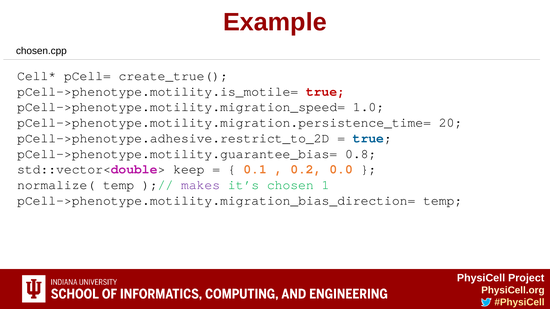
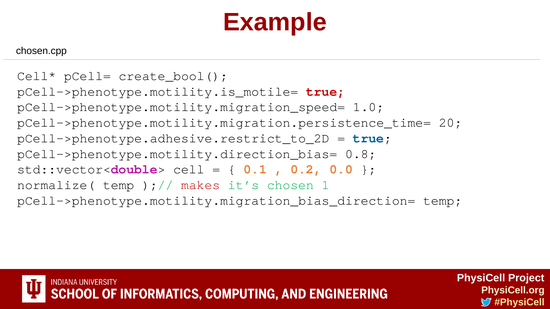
create_true(: create_true( -> create_bool( (173, 76)
pCell->phenotype.motility.guarantee_bias=: pCell->phenotype.motility.guarantee_bias= -> pCell->phenotype.motility.direction_bias= (177, 154)
keep: keep -> cell (189, 170)
makes colour: purple -> red (201, 185)
